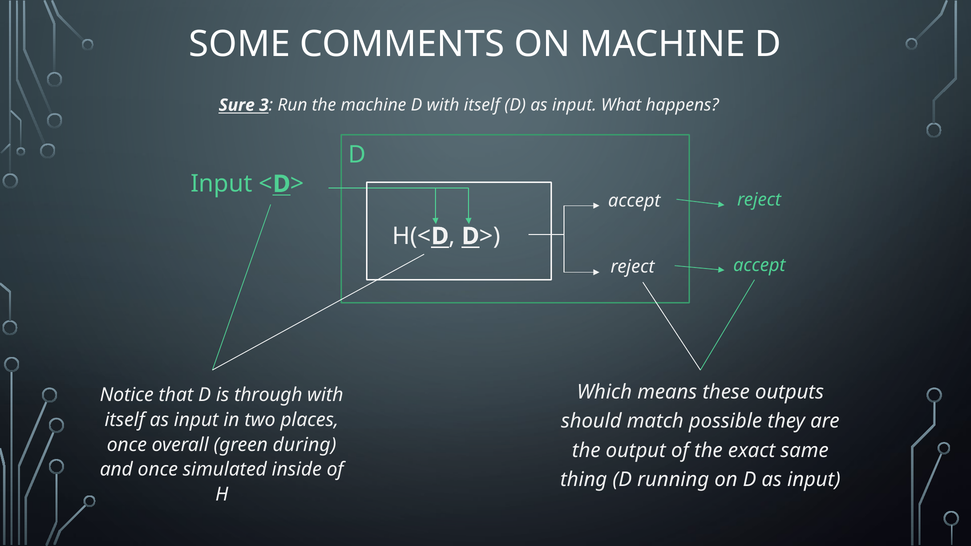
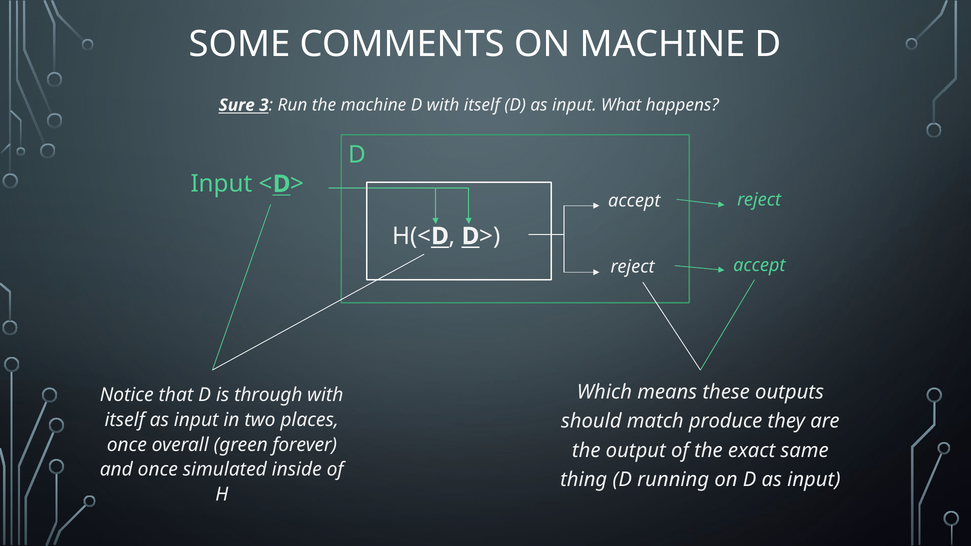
possible: possible -> produce (726, 421)
during: during -> forever (305, 445)
